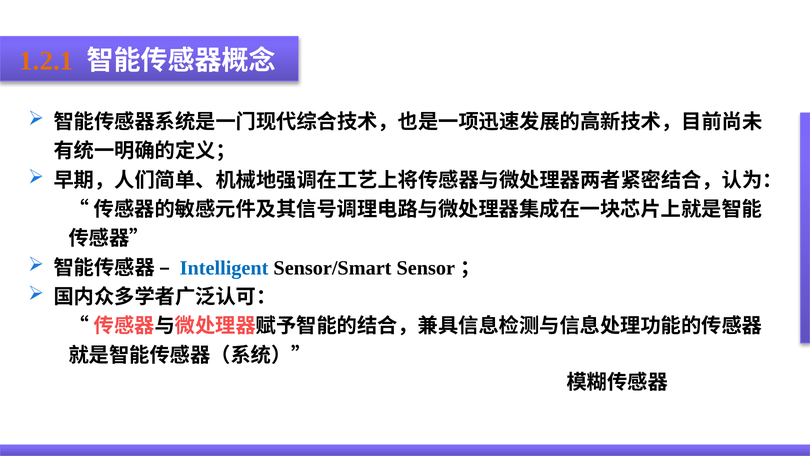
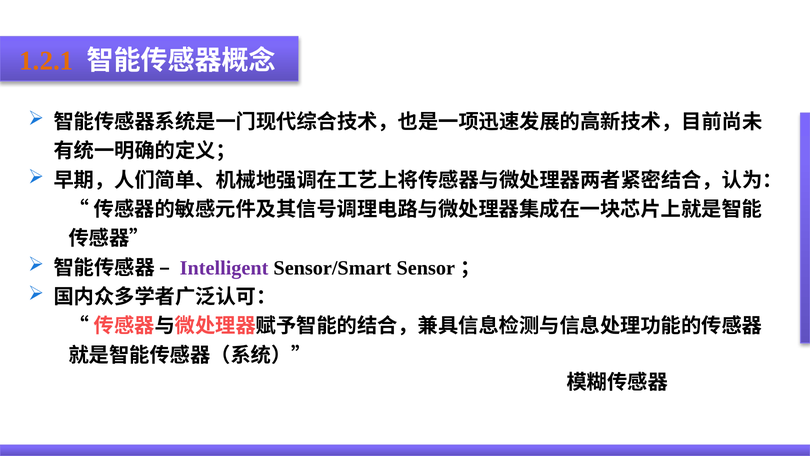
Intelligent colour: blue -> purple (224, 268)
